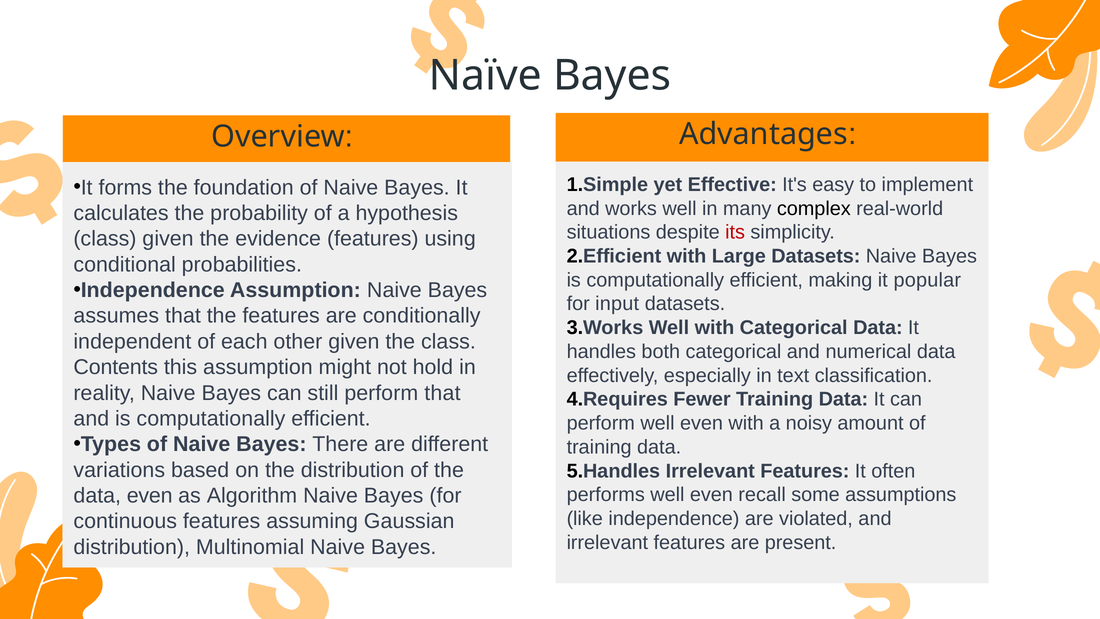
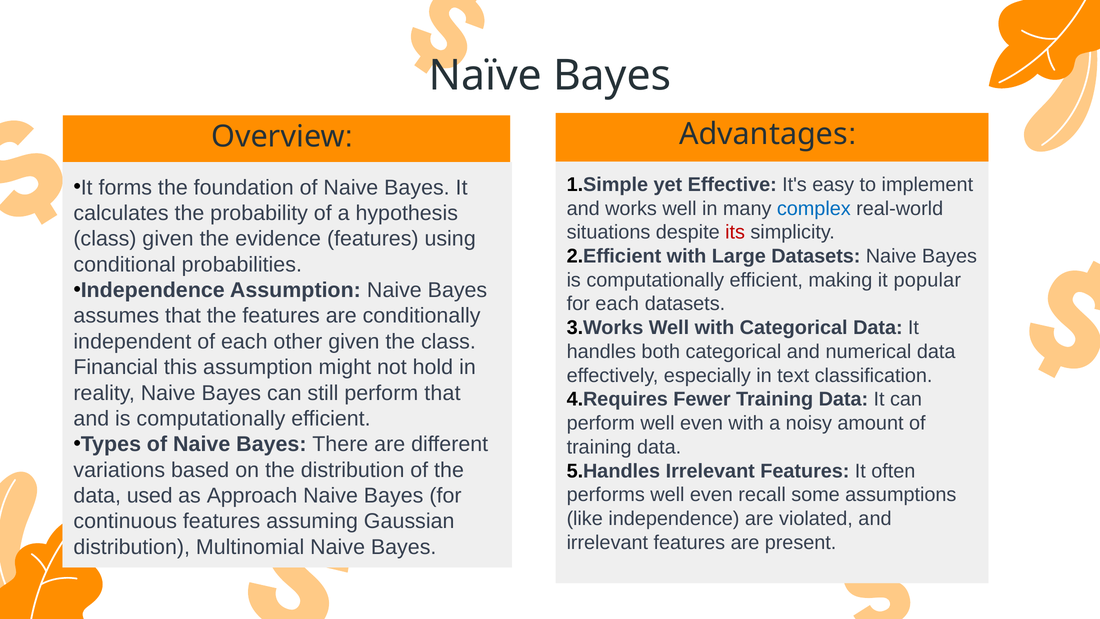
complex colour: black -> blue (814, 208)
for input: input -> each (617, 304)
Contents: Contents -> Financial (116, 367)
data even: even -> used (150, 496)
Algorithm: Algorithm -> Approach (252, 496)
